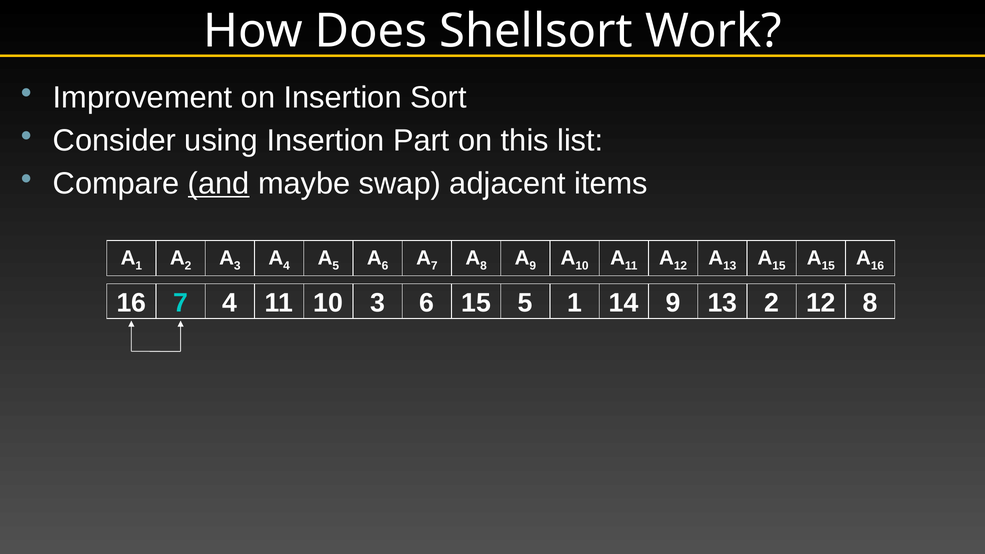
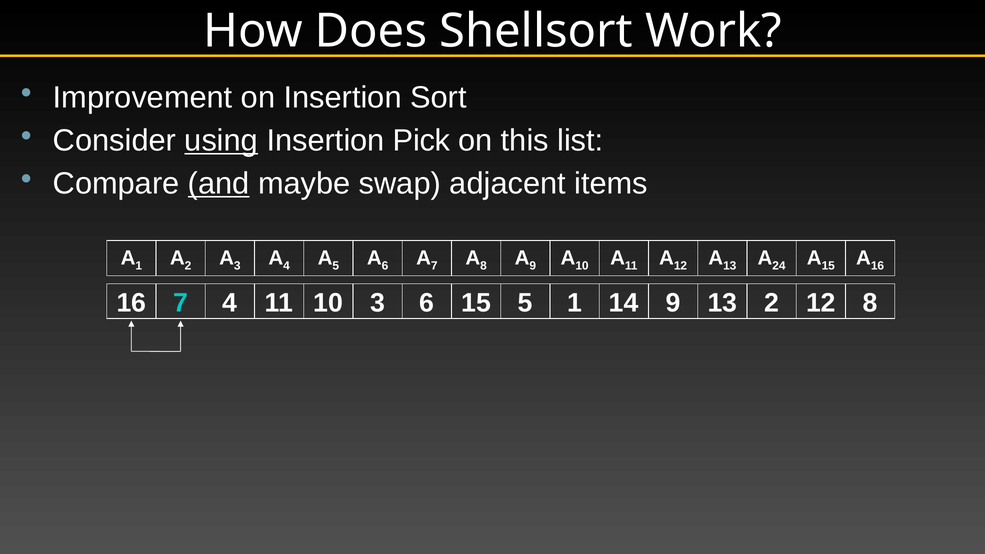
using underline: none -> present (221, 141)
Part: Part -> Pick (421, 141)
15: 15 -> 24 (779, 266)
